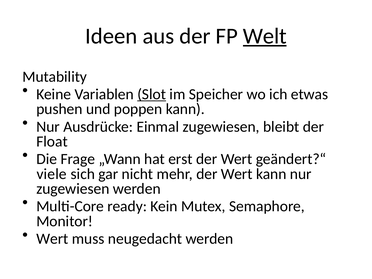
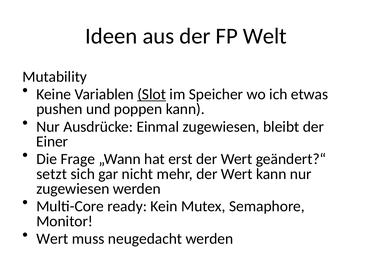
Welt underline: present -> none (265, 36)
Float: Float -> Einer (52, 142)
viele: viele -> setzt (52, 174)
